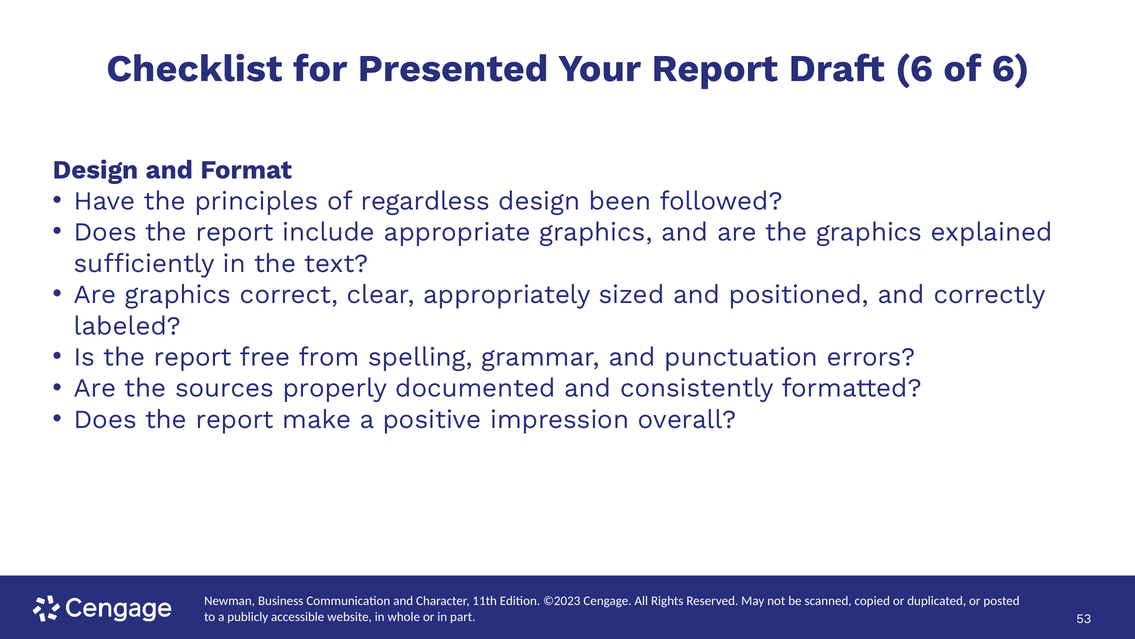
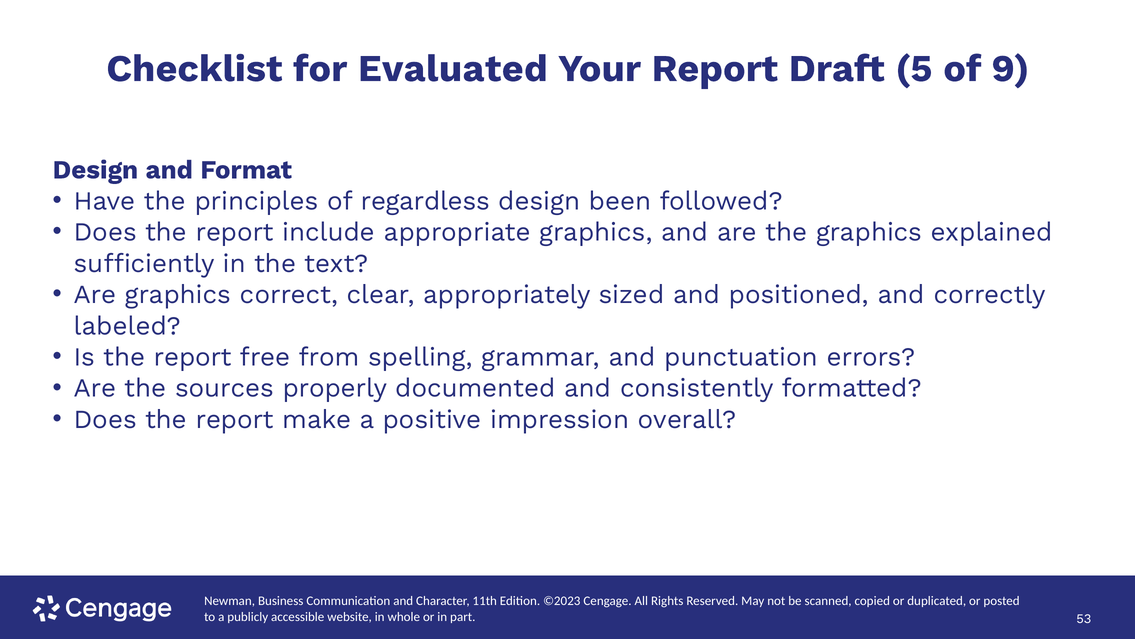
Presented: Presented -> Evaluated (453, 69)
Draft 6: 6 -> 5 (914, 69)
of 6: 6 -> 9 (1010, 69)
